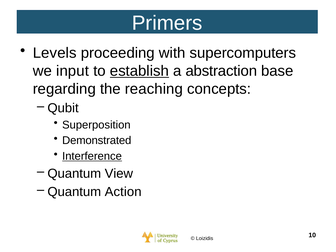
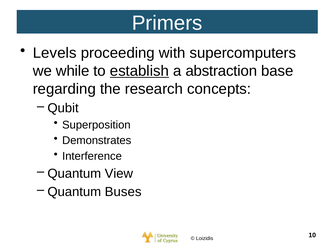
input: input -> while (73, 71)
reaching: reaching -> research (154, 89)
Demonstrated: Demonstrated -> Demonstrates (97, 141)
Interference underline: present -> none (92, 156)
Action: Action -> Buses (123, 192)
